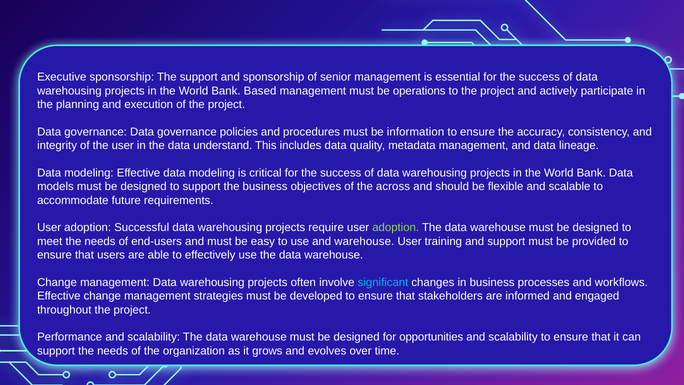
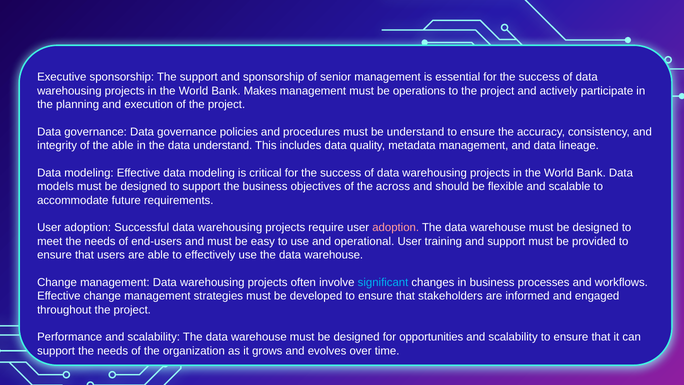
Based: Based -> Makes (260, 91)
be information: information -> understand (416, 132)
the user: user -> able (123, 146)
adoption colour: light green -> pink (396, 228)
and warehouse: warehouse -> operational (364, 241)
